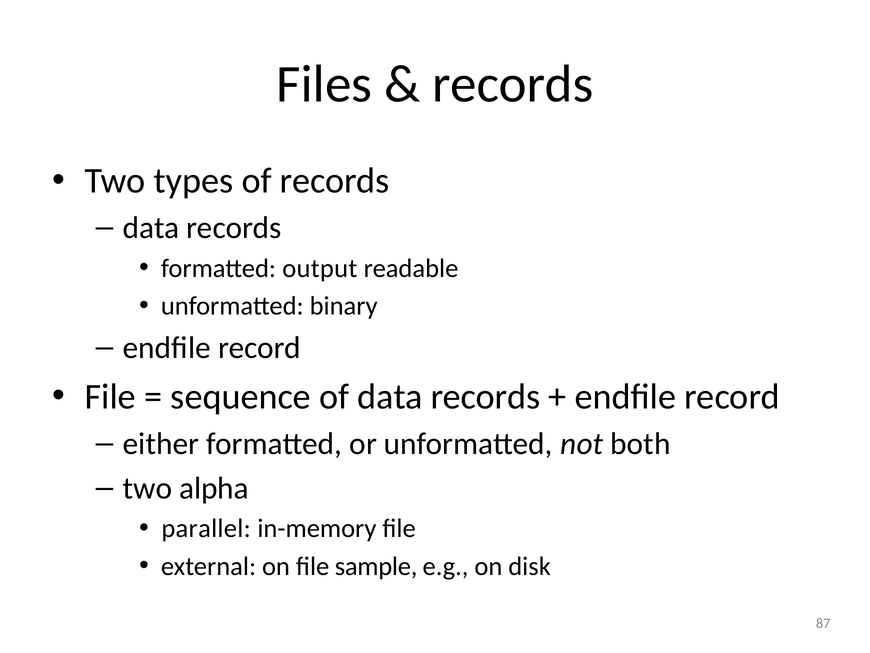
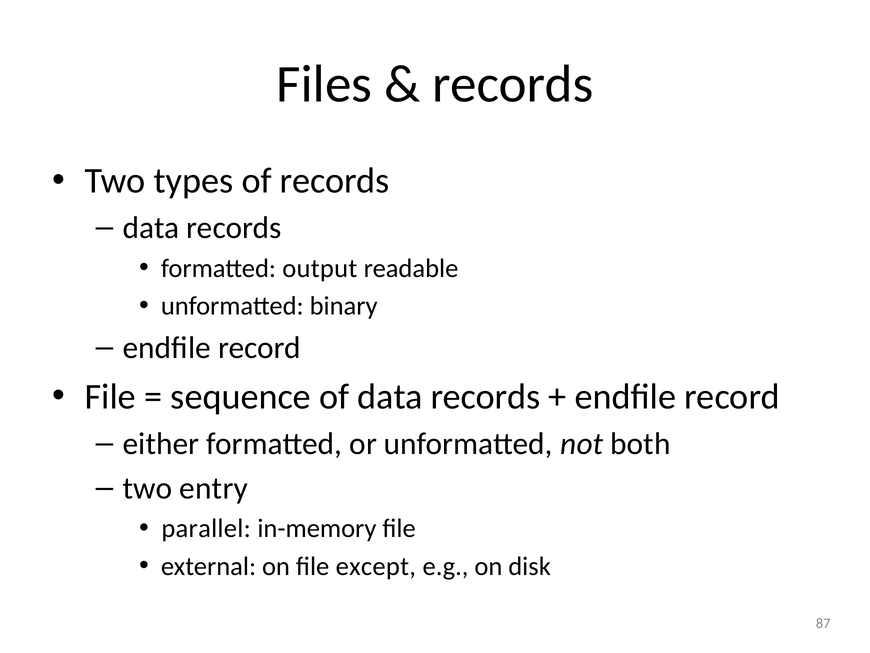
alpha: alpha -> entry (214, 488)
sample: sample -> except (376, 566)
